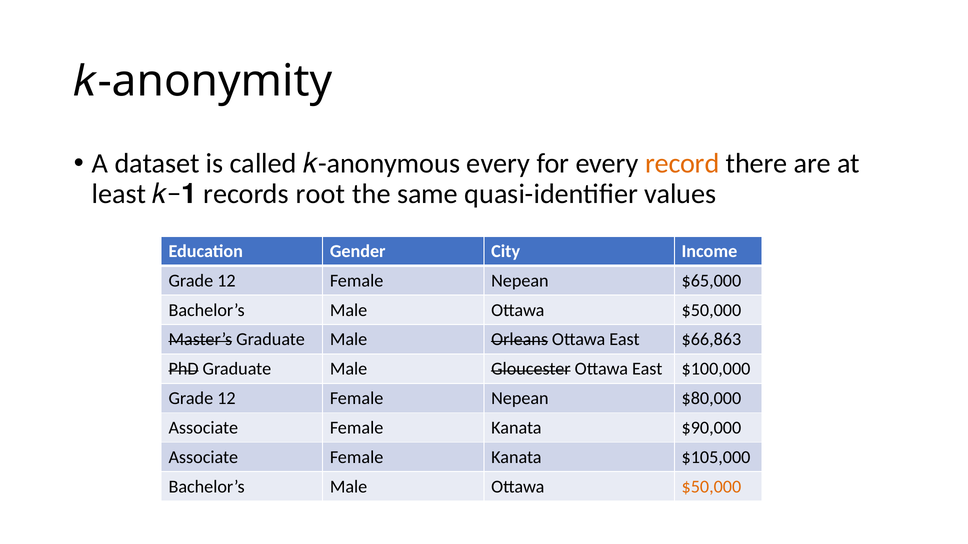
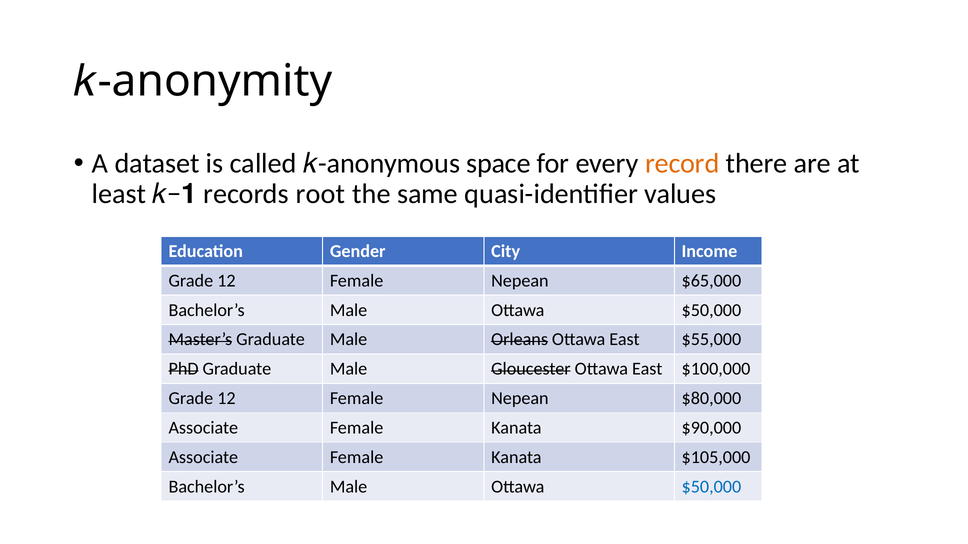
every: every -> space (498, 164)
$66,863: $66,863 -> $55,000 (711, 340)
$50,000 colour: orange -> blue (711, 487)
